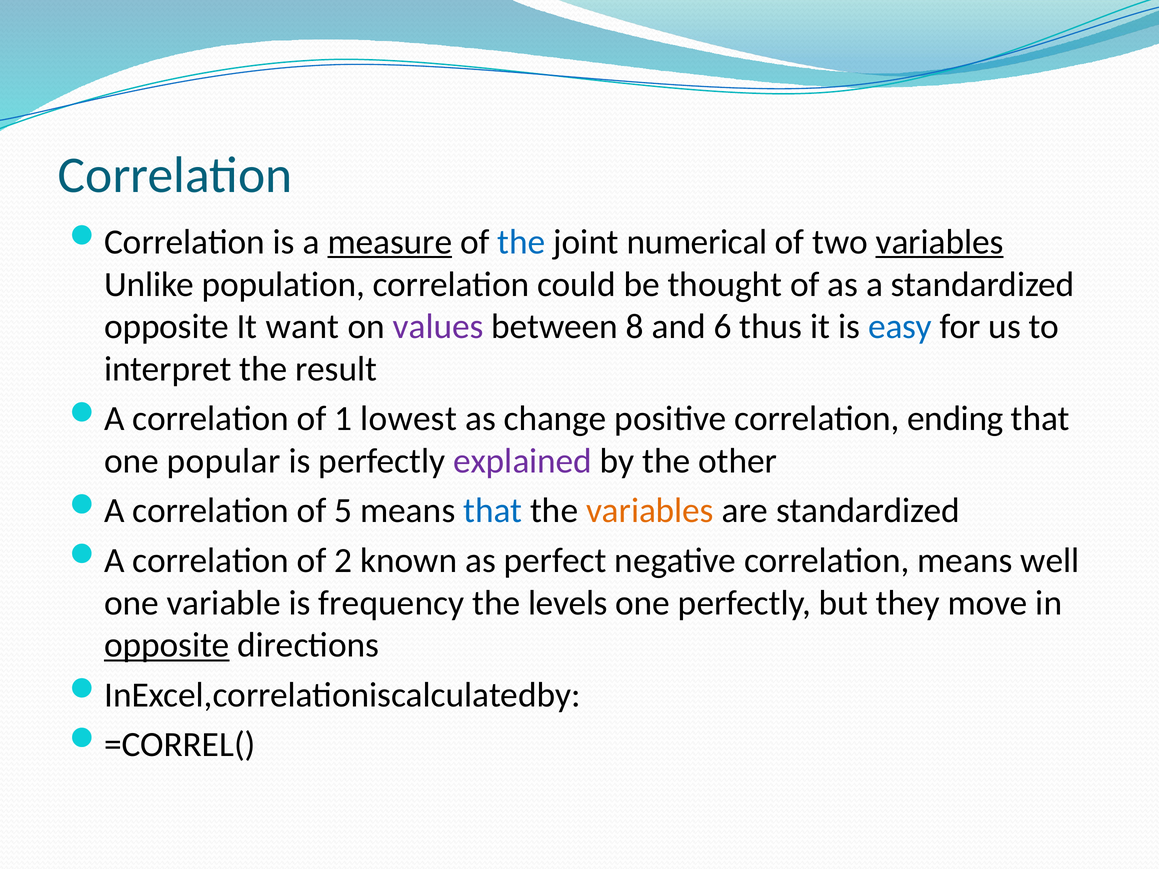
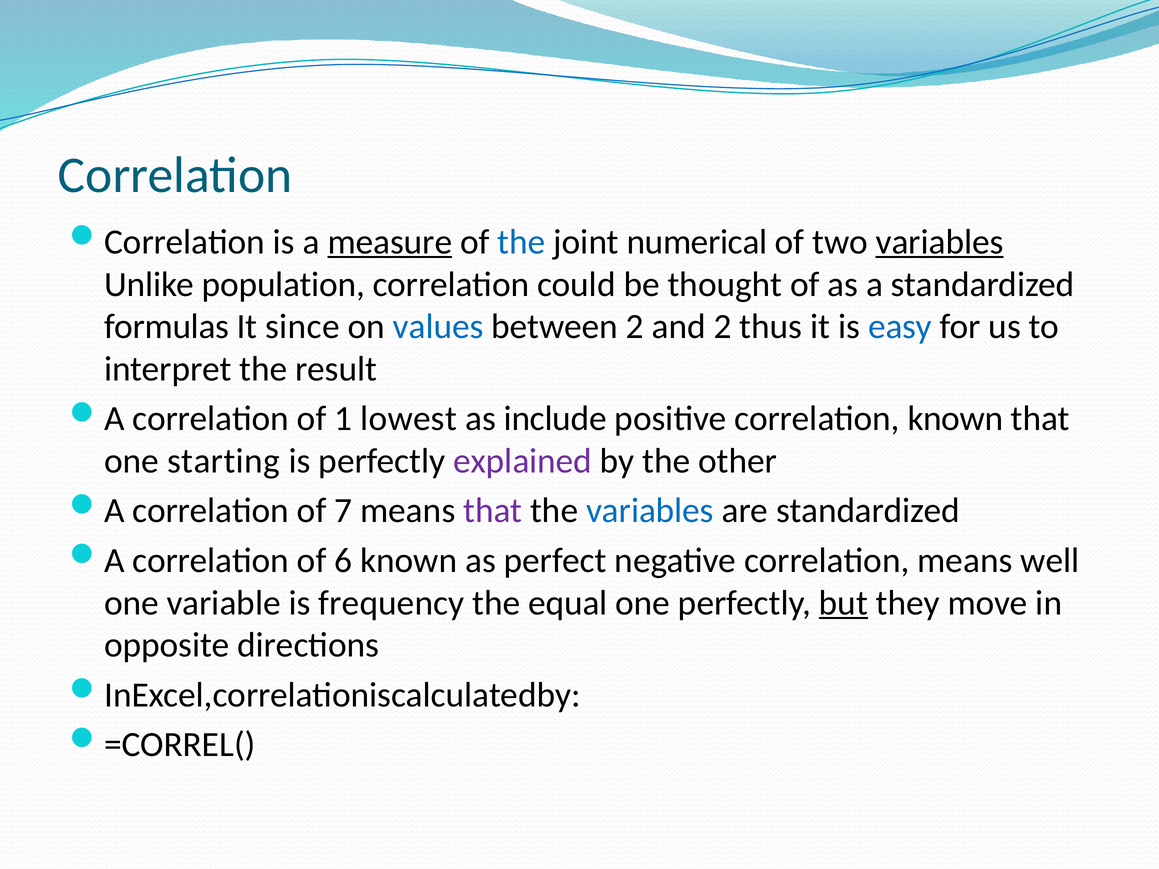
opposite: opposite -> formulas (167, 327)
want: want -> since (302, 327)
values colour: purple -> blue (438, 327)
between 8: 8 -> 2 (635, 327)
and 6: 6 -> 2 (723, 327)
change: change -> include (555, 419)
correlation ending: ending -> known (955, 419)
popular: popular -> starting (224, 461)
5: 5 -> 7 (343, 511)
that colour: blue -> purple (493, 511)
variables colour: orange -> blue (650, 511)
2: 2 -> 6 (343, 561)
levels: levels -> equal (568, 603)
but underline: none -> present (843, 603)
opposite underline: present -> none (167, 645)
